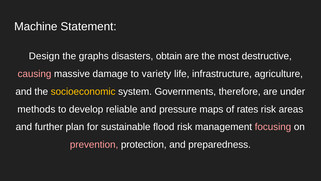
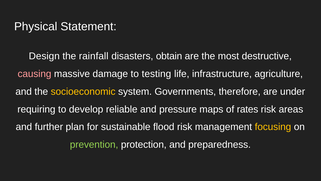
Machine: Machine -> Physical (36, 27)
graphs: graphs -> rainfall (94, 56)
variety: variety -> testing (156, 74)
methods: methods -> requiring (36, 109)
focusing colour: pink -> yellow (273, 127)
prevention colour: pink -> light green (94, 144)
